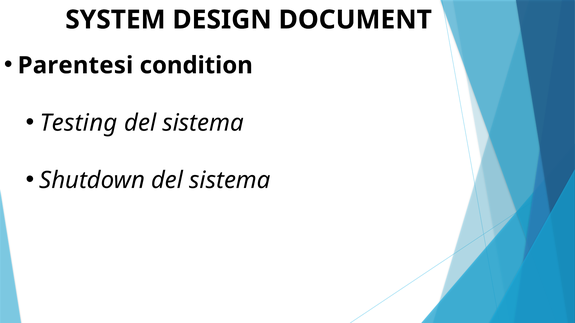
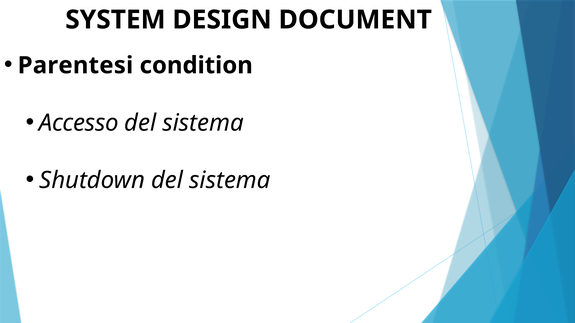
Testing: Testing -> Accesso (79, 123)
